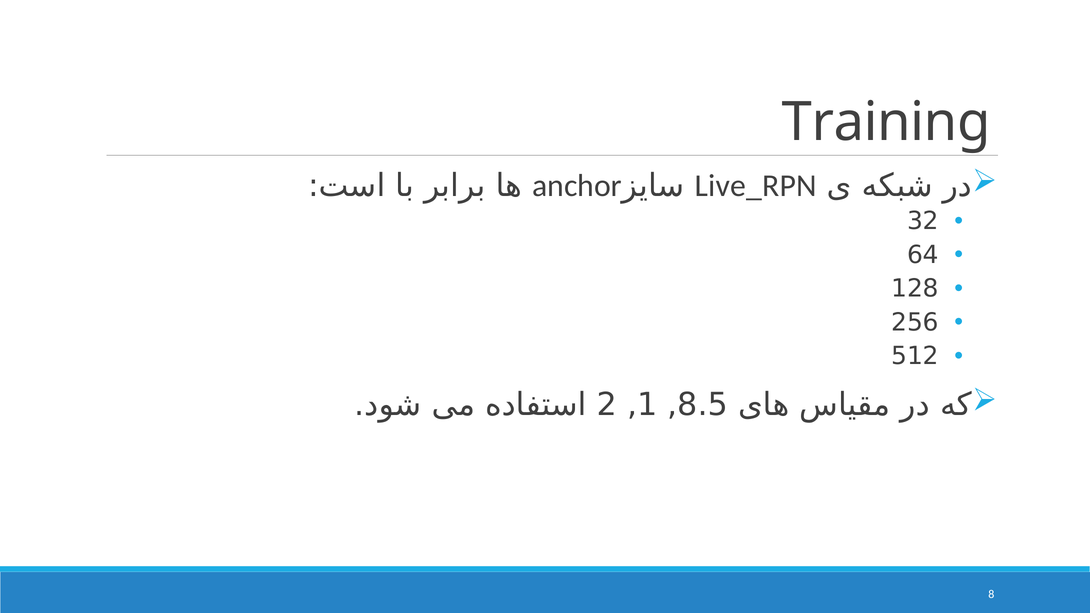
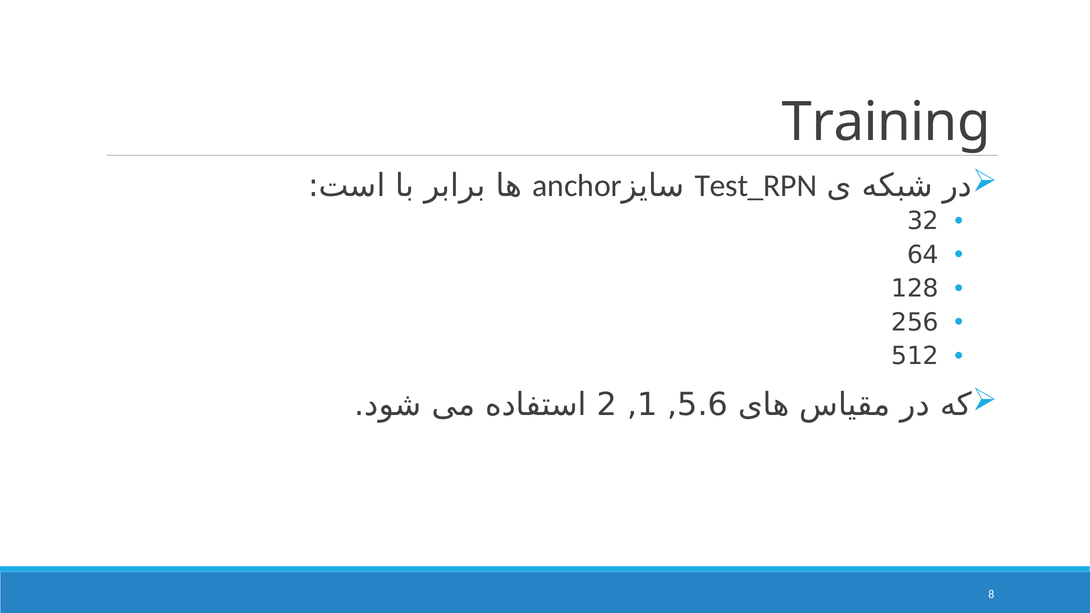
Live_RPN: Live_RPN -> Test_RPN (756, 186)
8.5: 8.5 -> 5.6 (703, 405)
